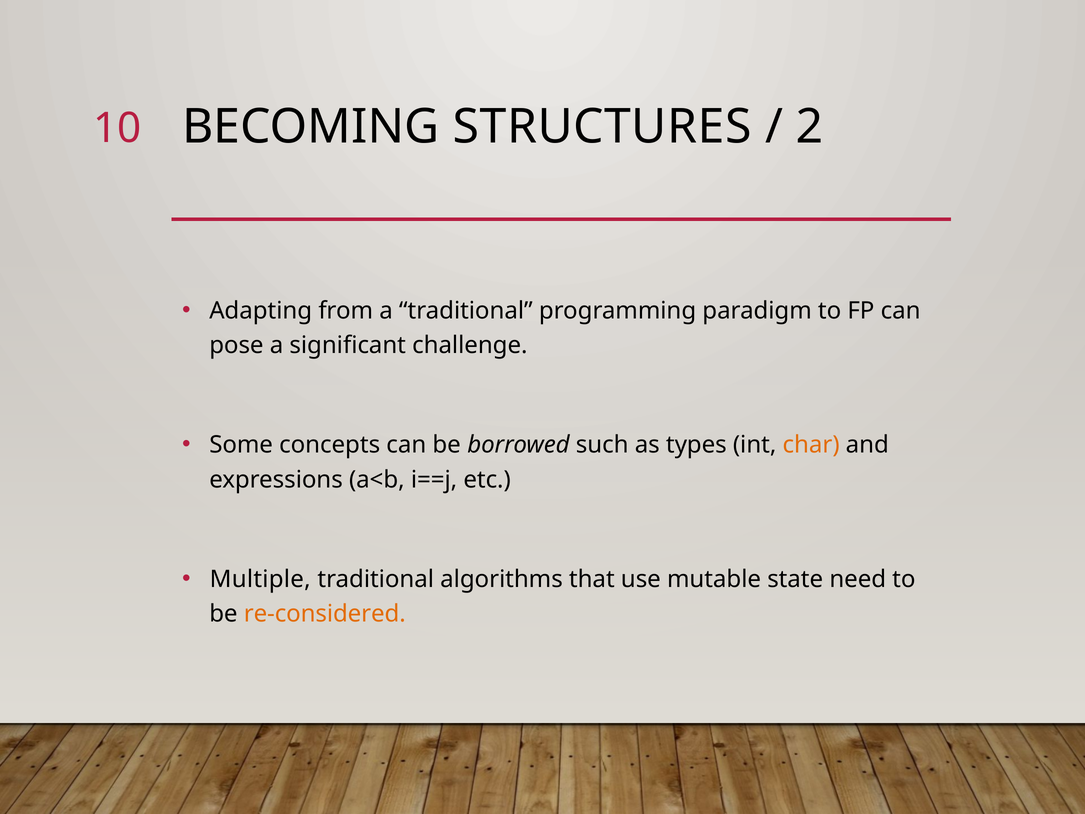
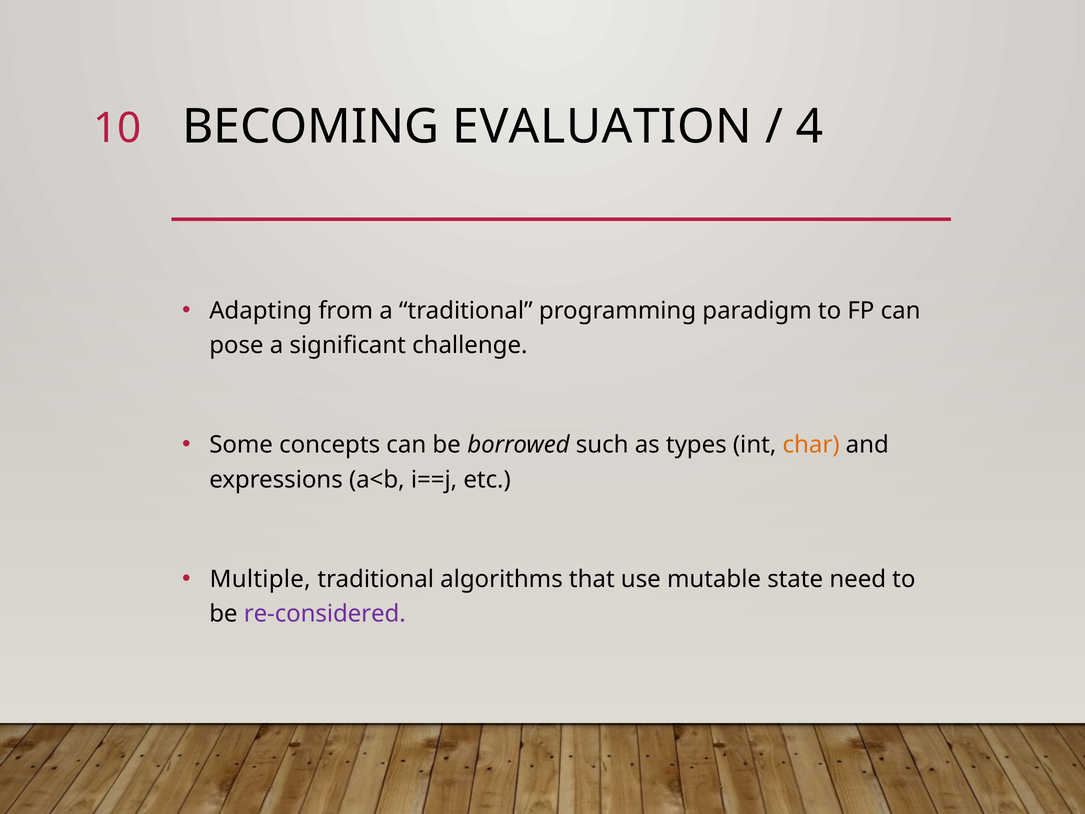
STRUCTURES: STRUCTURES -> EVALUATION (602, 127)
2: 2 -> 4 (810, 127)
re-considered colour: orange -> purple (325, 614)
